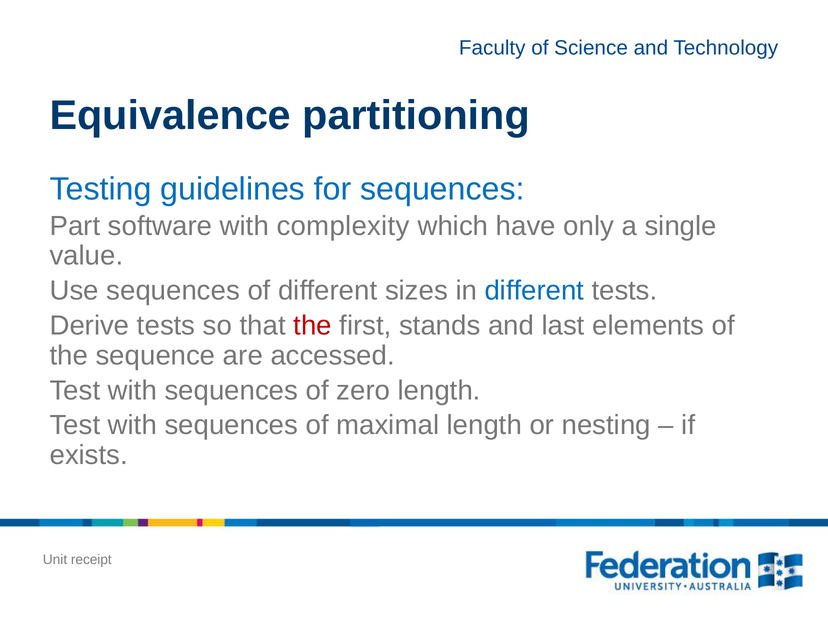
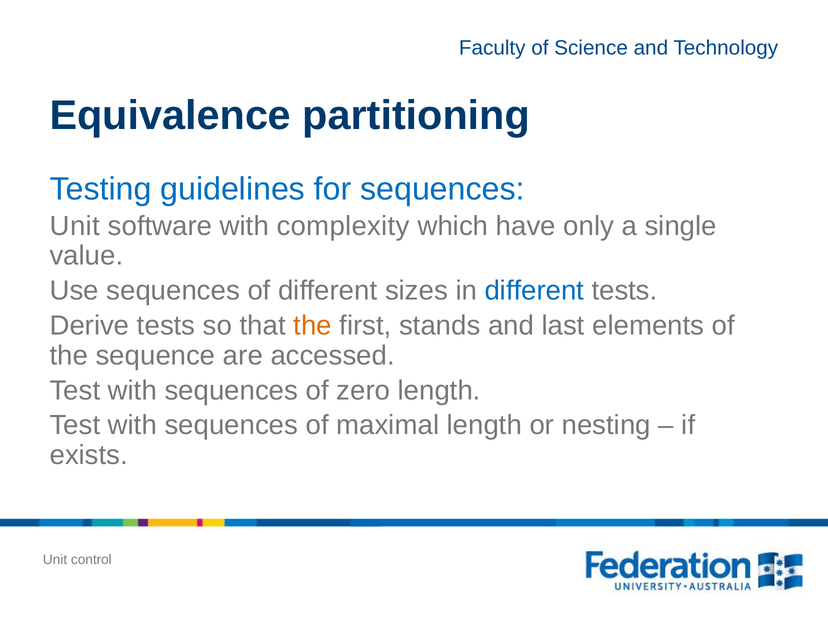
Part: Part -> Unit (75, 226)
the colour: red -> orange (313, 326)
receipt: receipt -> control (91, 560)
